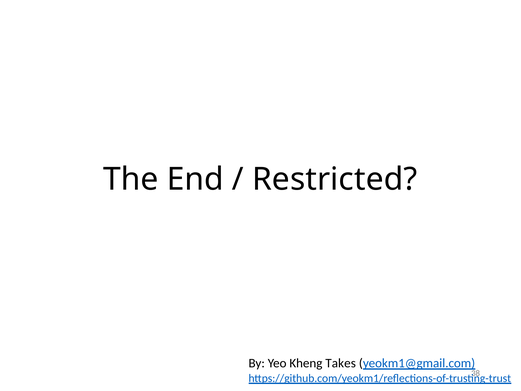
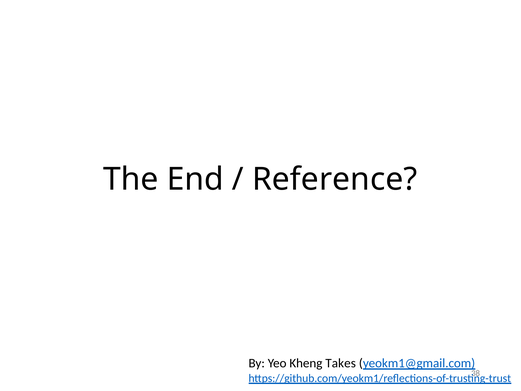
Restricted: Restricted -> Reference (335, 179)
